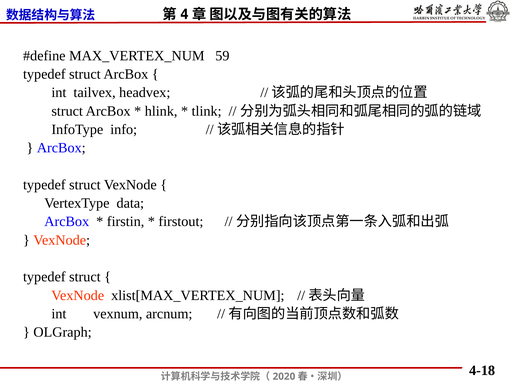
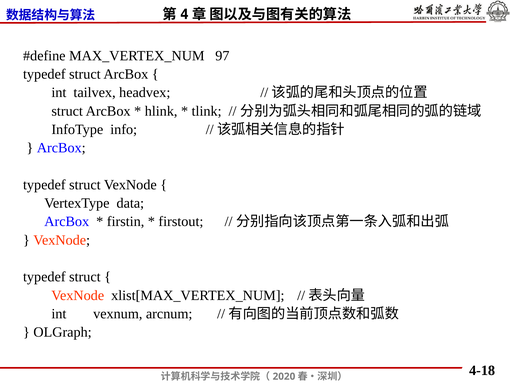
59: 59 -> 97 (222, 56)
